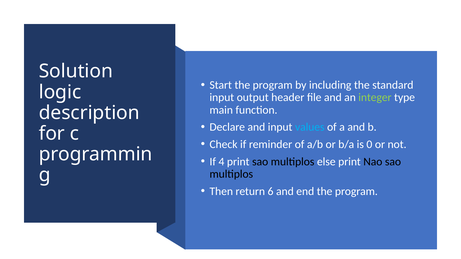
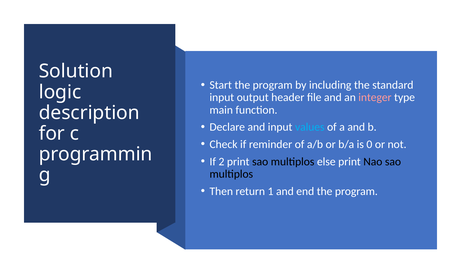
integer colour: light green -> pink (375, 98)
4: 4 -> 2 (221, 162)
6: 6 -> 1 (271, 191)
